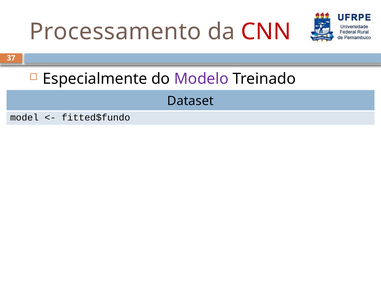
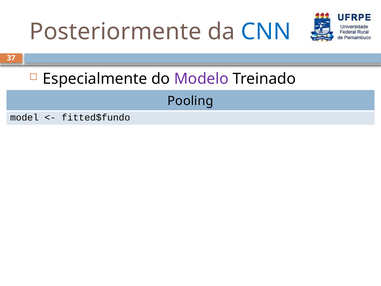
Processamento: Processamento -> Posteriormente (115, 32)
CNN colour: red -> blue (266, 32)
Dataset: Dataset -> Pooling (190, 101)
